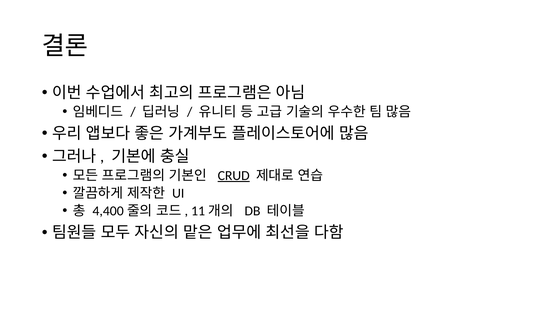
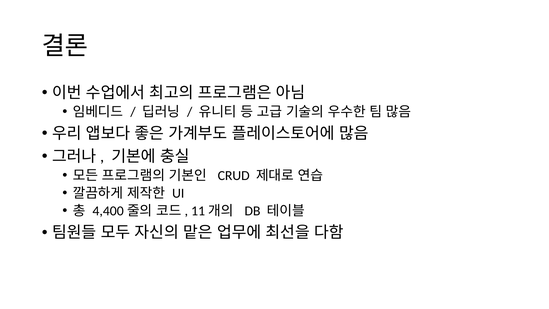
CRUD underline: present -> none (234, 175)
